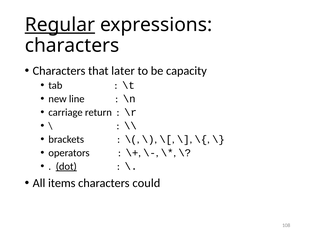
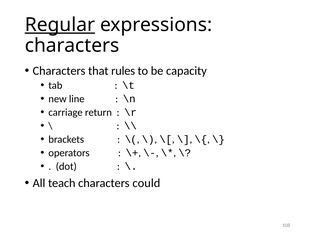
later: later -> rules (123, 71)
dot underline: present -> none (66, 167)
items: items -> teach (62, 183)
